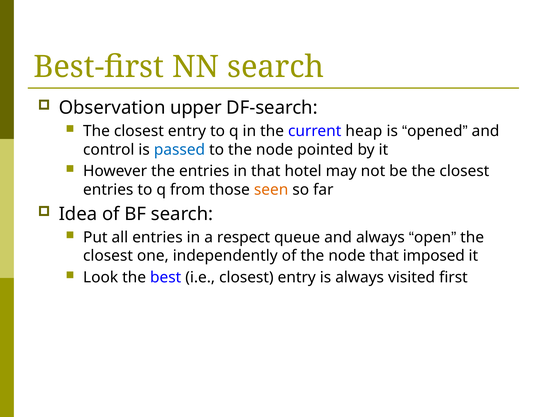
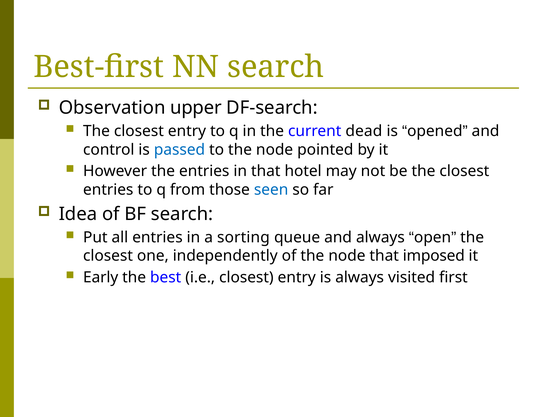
heap: heap -> dead (364, 131)
seen colour: orange -> blue (271, 190)
respect: respect -> sorting (243, 237)
Look: Look -> Early (101, 277)
